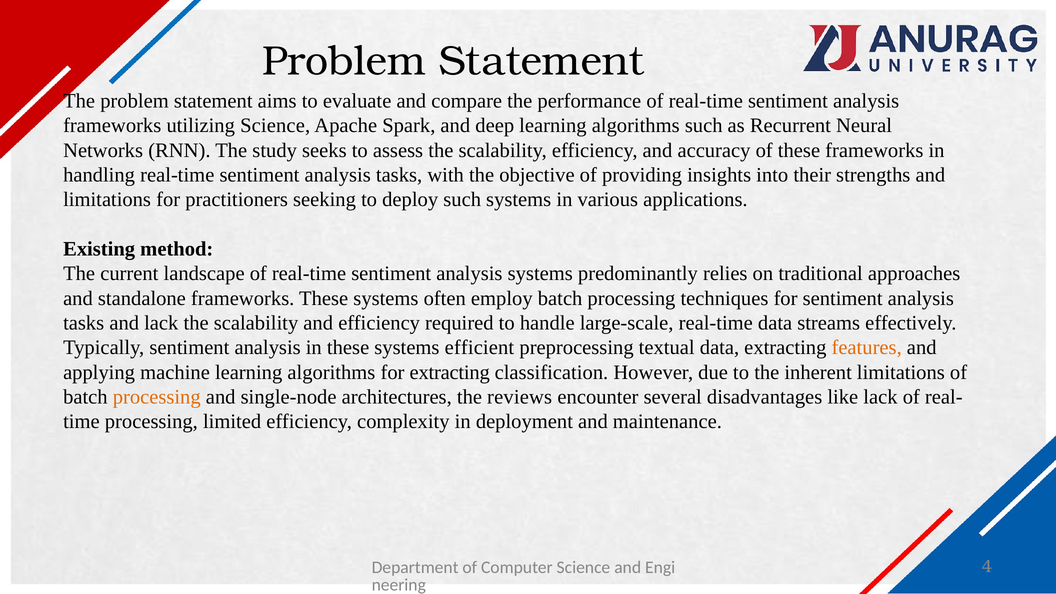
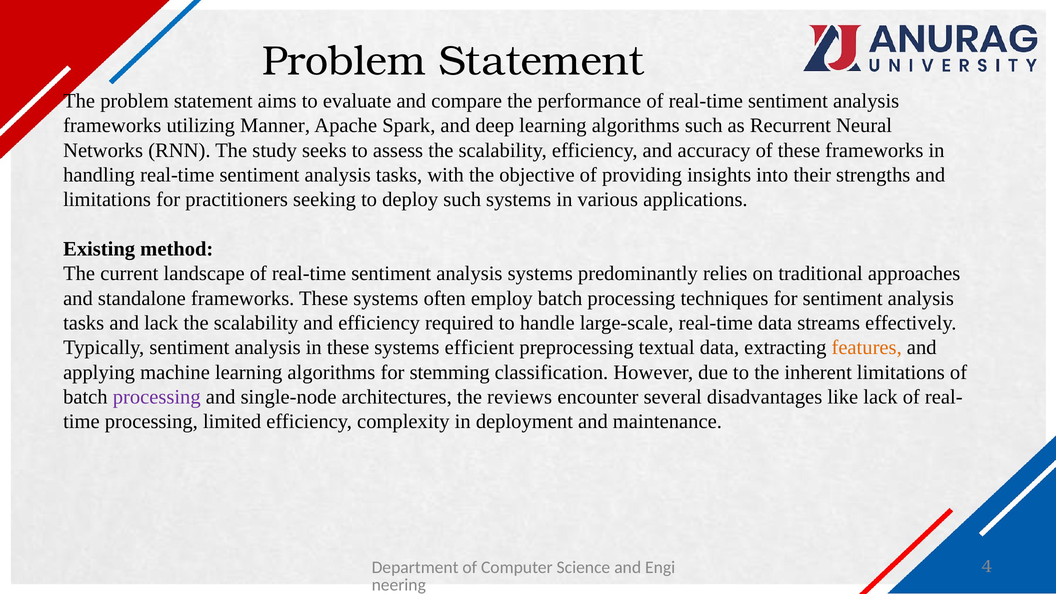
utilizing Science: Science -> Manner (275, 126)
for extracting: extracting -> stemming (450, 372)
processing colour: orange -> purple (157, 397)
